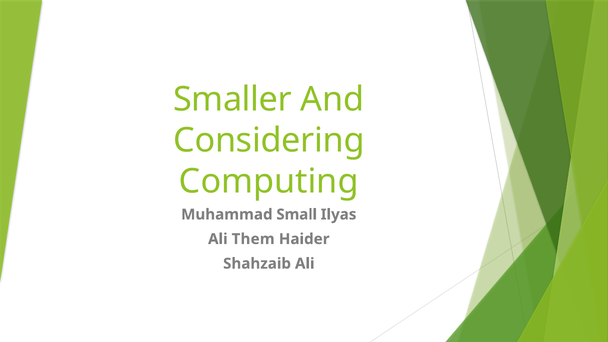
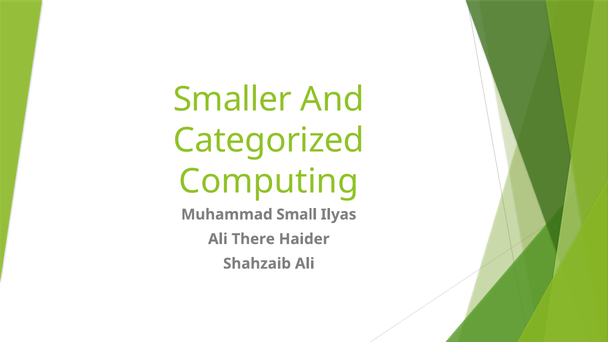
Considering: Considering -> Categorized (269, 141)
Them: Them -> There (253, 239)
